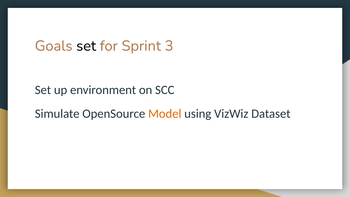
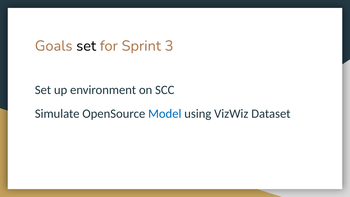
Model colour: orange -> blue (165, 114)
